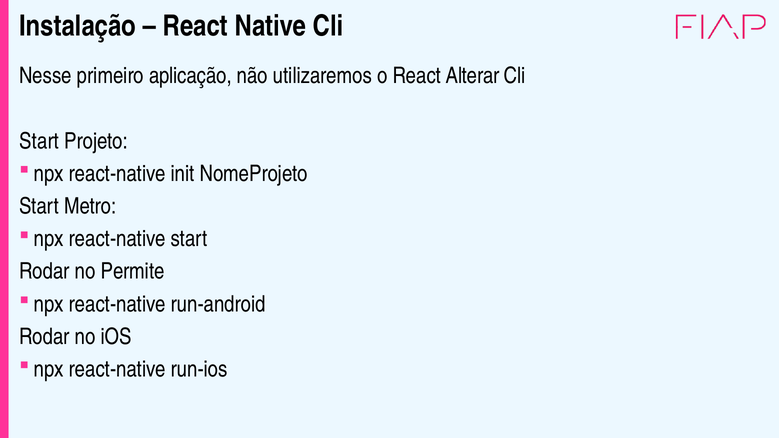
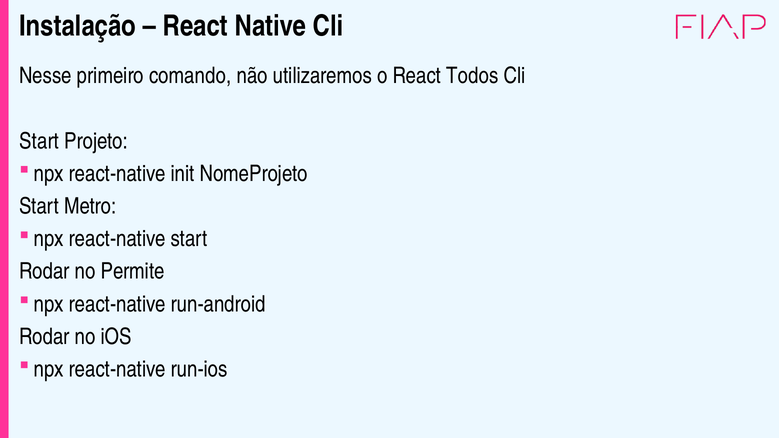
aplicação: aplicação -> comando (190, 76)
Alterar: Alterar -> Todos (472, 76)
